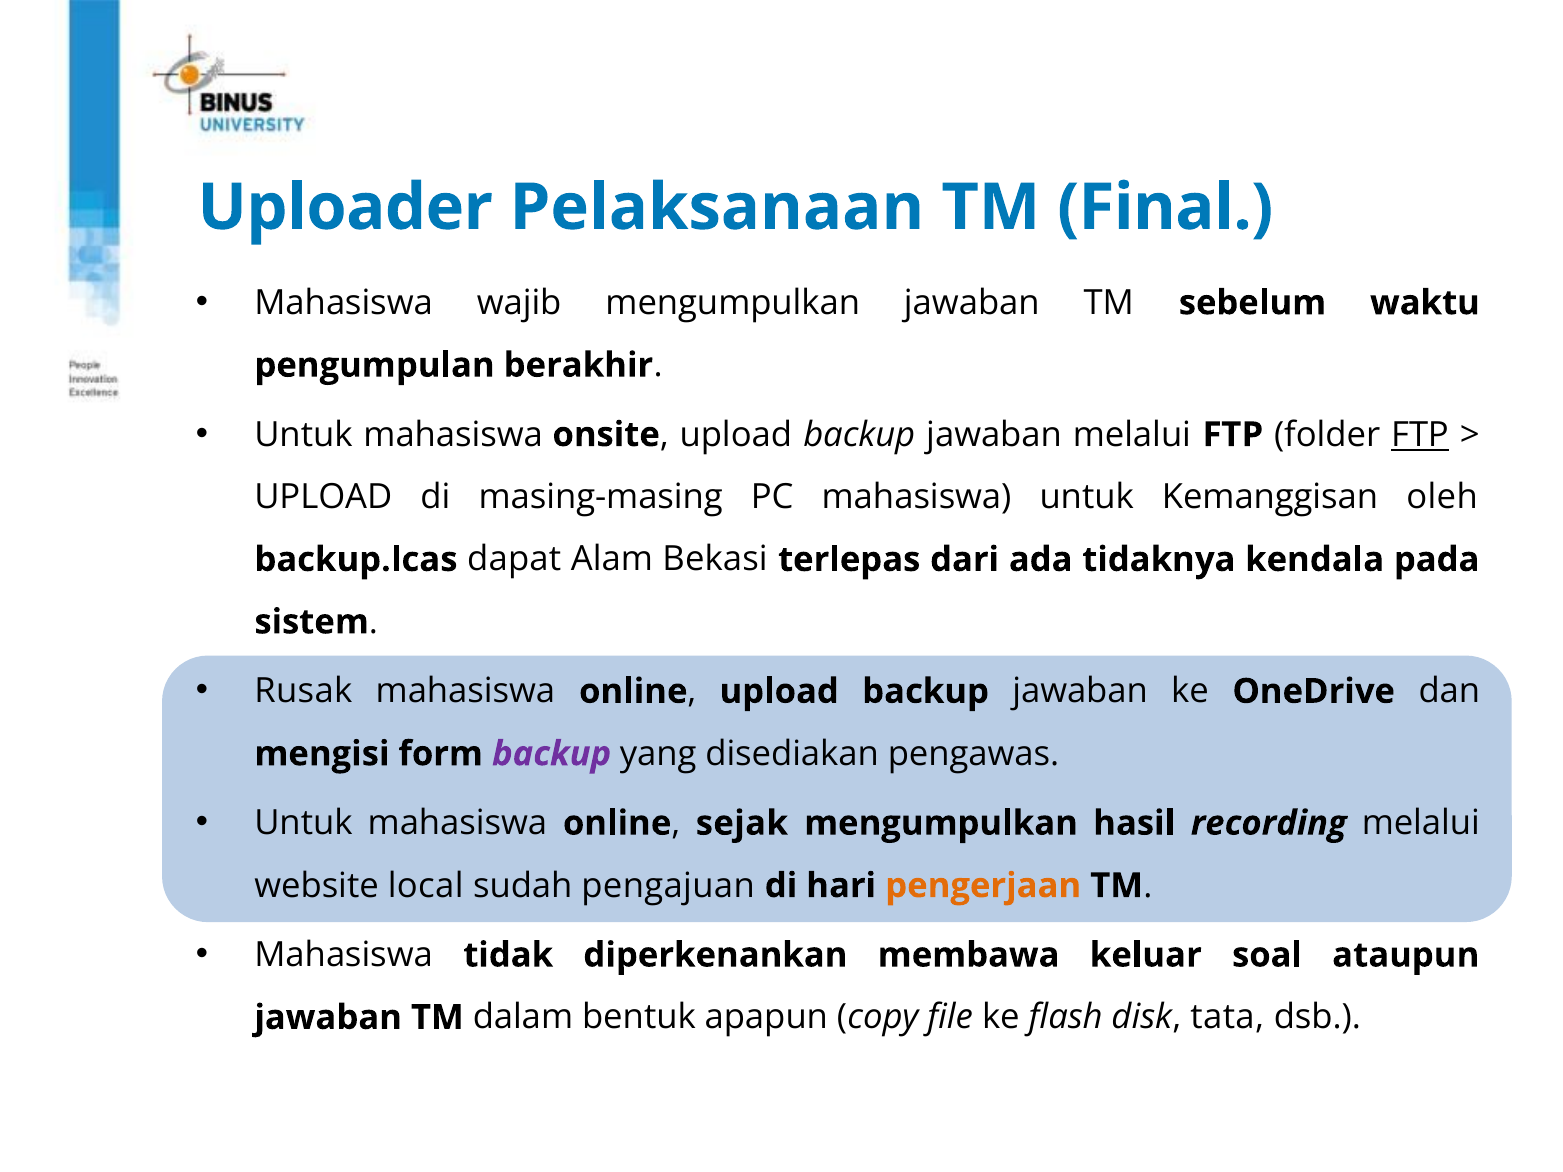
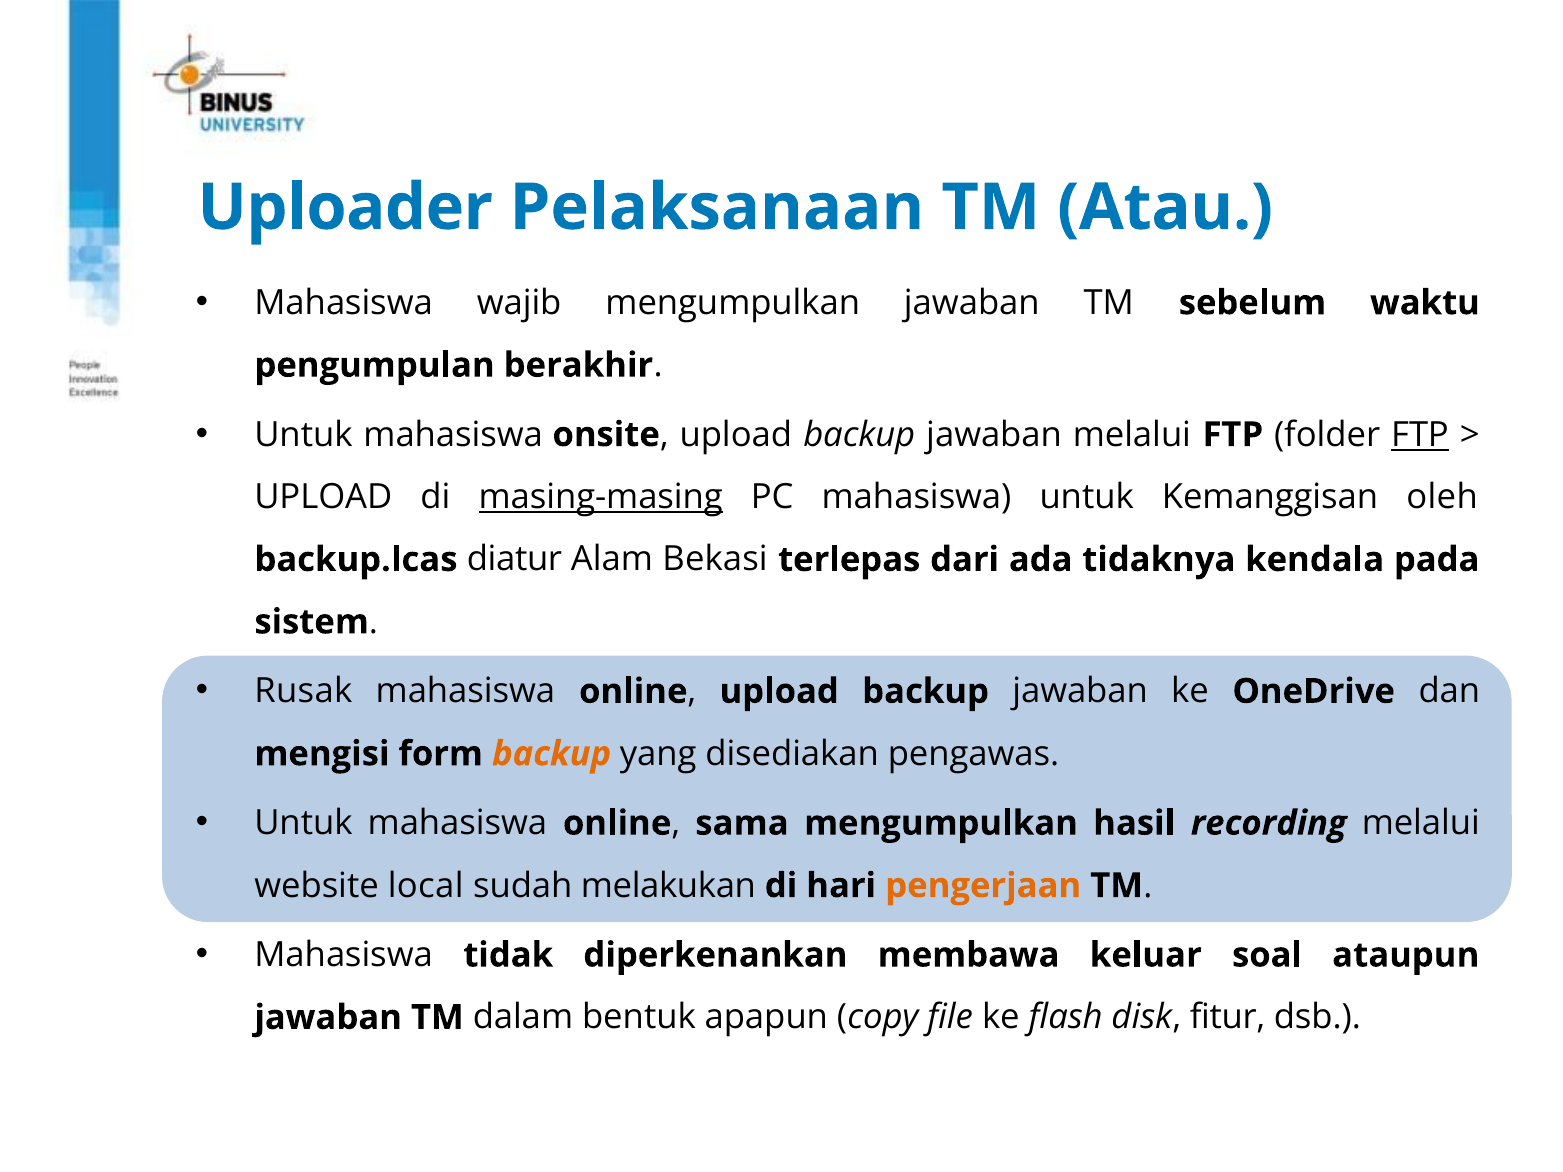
Final: Final -> Atau (1165, 208)
masing-masing underline: none -> present (601, 497)
dapat: dapat -> diatur (515, 560)
backup colour: purple -> orange (552, 754)
sejak: sejak -> sama (742, 823)
pengajuan: pengajuan -> melakukan (668, 886)
tata: tata -> fitur (1228, 1018)
